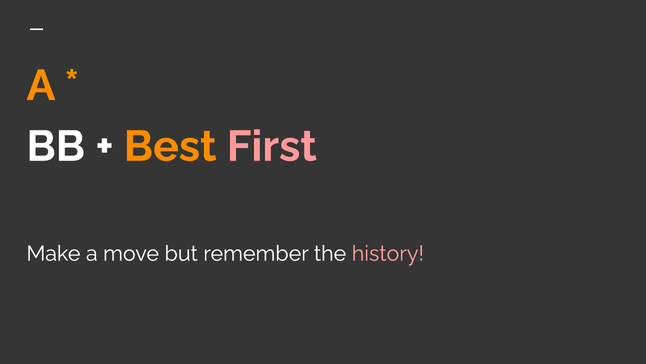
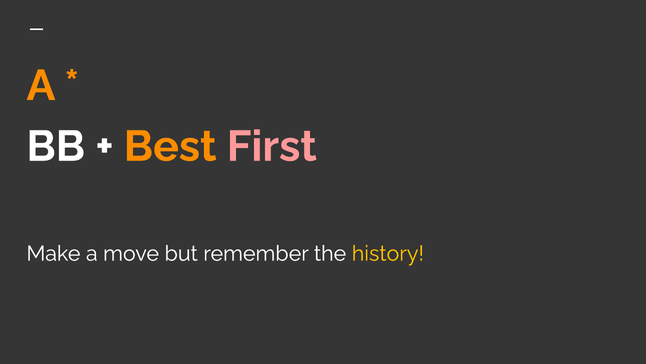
history colour: pink -> yellow (388, 253)
